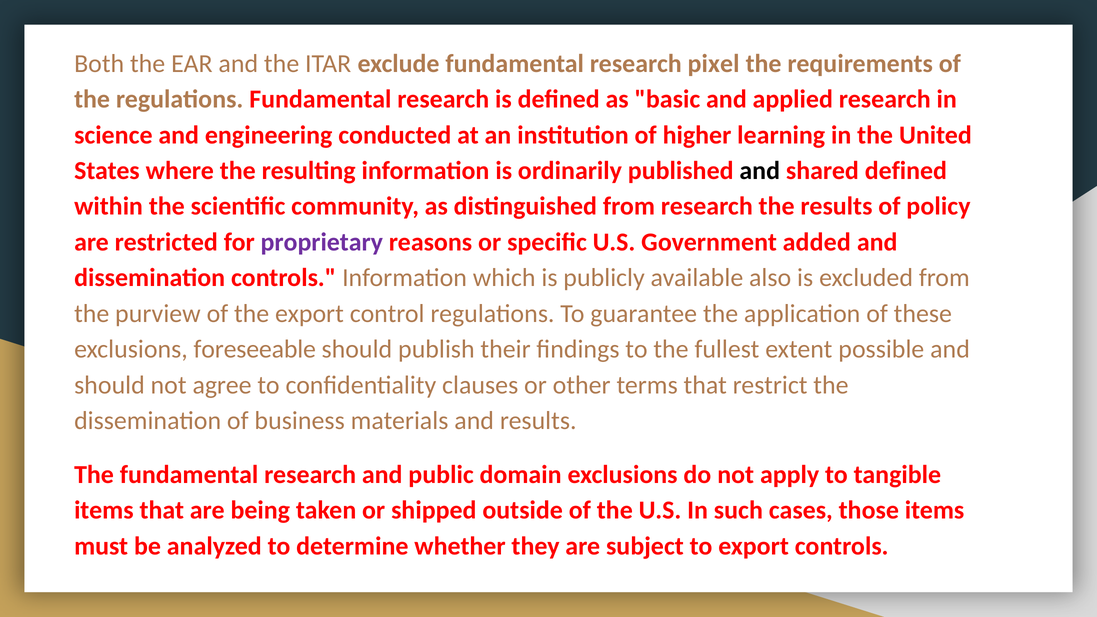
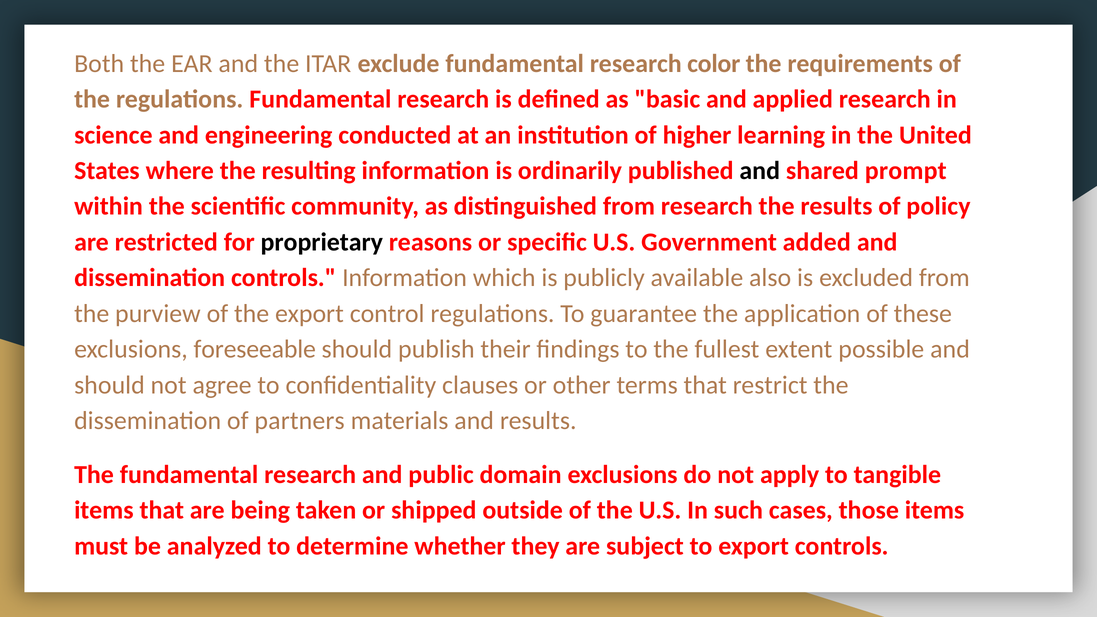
pixel: pixel -> color (714, 64)
shared defined: defined -> prompt (906, 171)
proprietary colour: purple -> black (322, 242)
business: business -> partners (300, 421)
